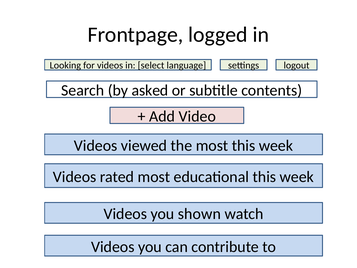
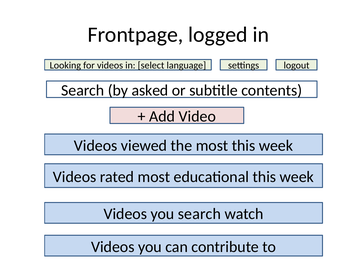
you shown: shown -> search (199, 214)
